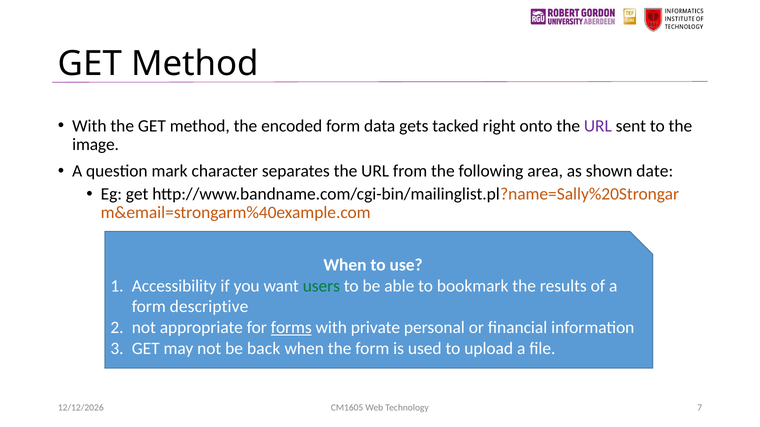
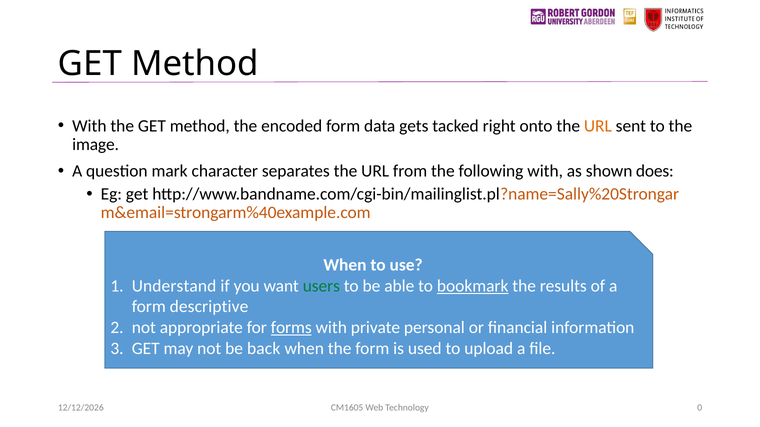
URL colour: purple -> orange (598, 126)
following area: area -> with (545, 171)
date: date -> does (655, 171)
Accessibility: Accessibility -> Understand (174, 286)
bookmark underline: none -> present (473, 286)
7: 7 -> 0 (700, 408)
